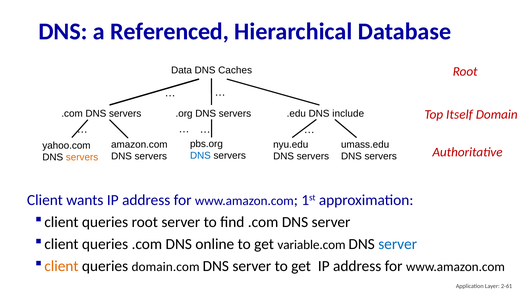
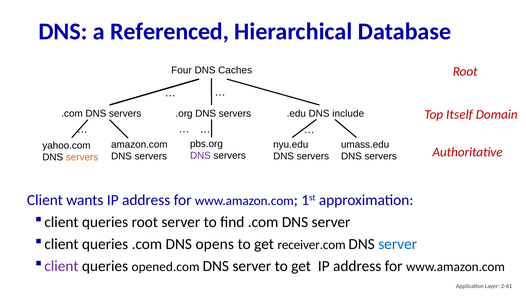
Data: Data -> Four (181, 70)
DNS colour: blue -> purple (200, 156)
online: online -> opens (215, 244)
variable.com: variable.com -> receiver.com (312, 245)
client colour: orange -> purple (61, 266)
domain.com: domain.com -> opened.com (166, 267)
